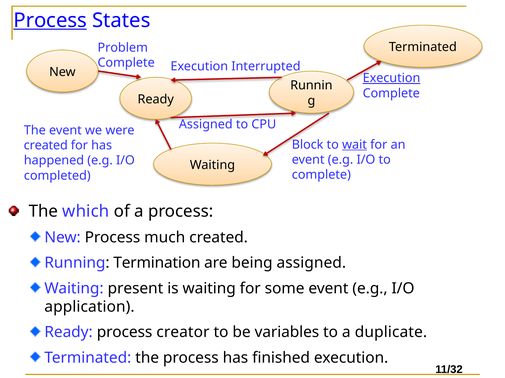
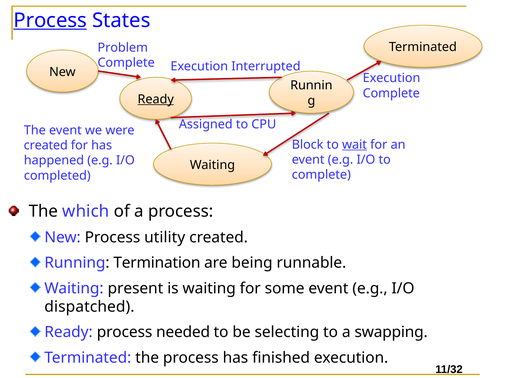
Execution underline: present -> none (392, 78)
Ready underline: none -> present (156, 99)
much: much -> utility (165, 238)
being assigned: assigned -> runnable (311, 263)
application: application -> dispatched (89, 307)
creator: creator -> needed (183, 333)
variables: variables -> selecting (287, 333)
duplicate: duplicate -> swapping (391, 333)
